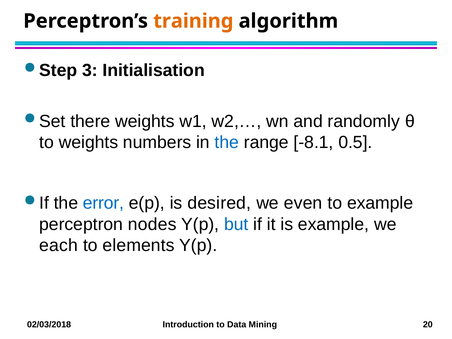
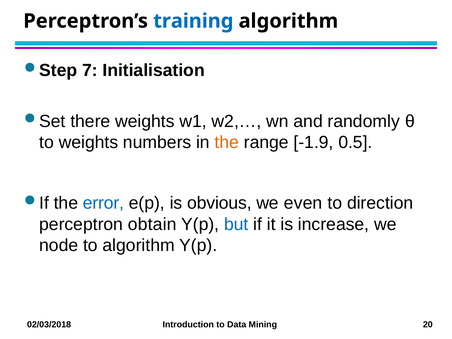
training colour: orange -> blue (193, 21)
3: 3 -> 7 (90, 70)
the colour: blue -> orange (227, 142)
-8.1: -8.1 -> -1.9 (314, 142)
desired: desired -> obvious (219, 203)
to example: example -> direction (380, 203)
nodes: nodes -> obtain (152, 224)
is example: example -> increase (334, 224)
each: each -> node (59, 245)
to elements: elements -> algorithm (139, 245)
